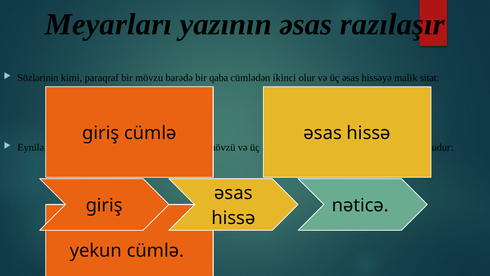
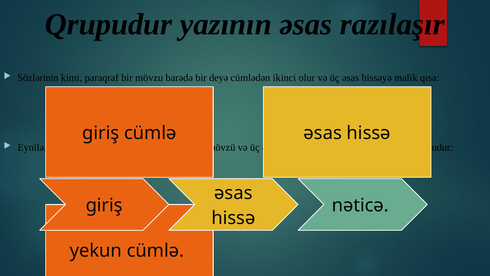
Meyarları: Meyarları -> Qrupudur (108, 25)
qaba: qaba -> deyə (219, 78)
sitat: sitat -> qısa (430, 78)
